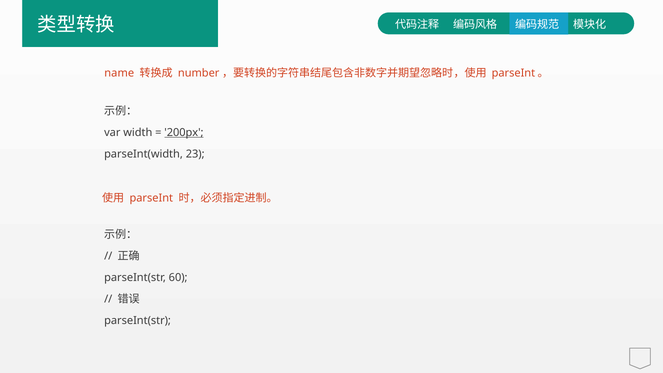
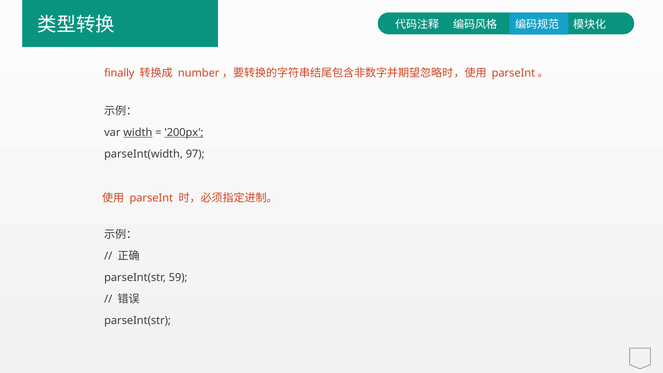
name: name -> finally (119, 73)
width underline: none -> present (138, 133)
23: 23 -> 97 (195, 154)
60: 60 -> 59 (178, 278)
